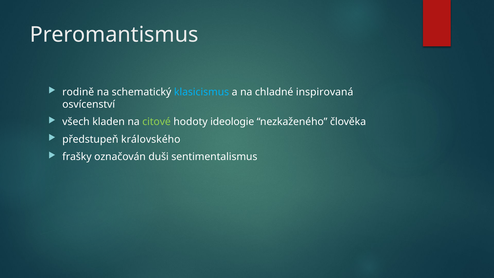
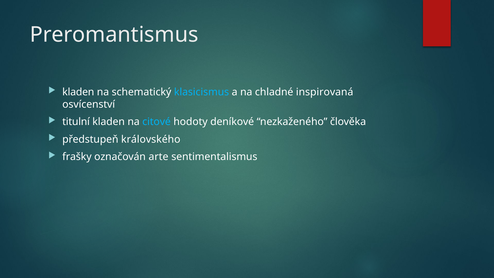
rodině: rodině -> kladen (78, 92)
všech: všech -> titulní (76, 122)
citové colour: light green -> light blue (157, 122)
ideologie: ideologie -> deníkové (232, 122)
duši: duši -> arte (159, 157)
